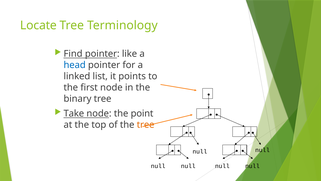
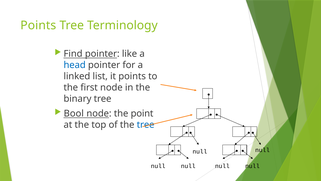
Locate: Locate -> Points (38, 25)
Take: Take -> Bool (74, 113)
tree colour: orange -> blue (146, 124)
